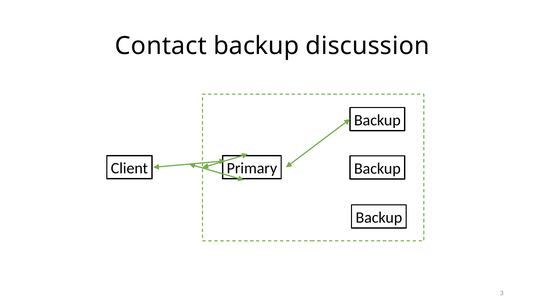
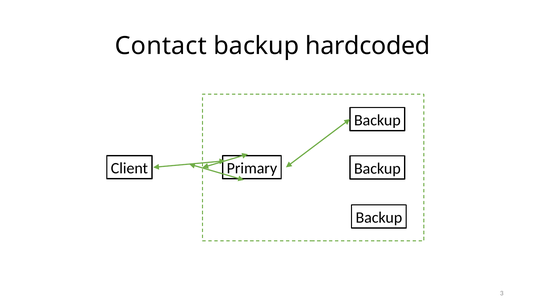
discussion: discussion -> hardcoded (368, 46)
